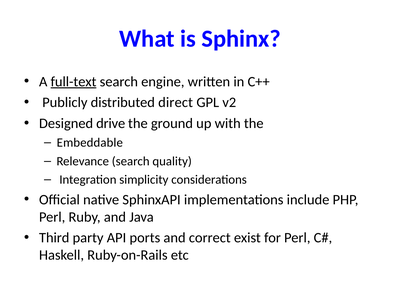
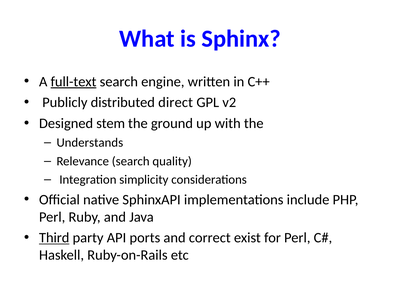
drive: drive -> stem (111, 123)
Embeddable: Embeddable -> Understands (90, 143)
Third underline: none -> present (54, 238)
